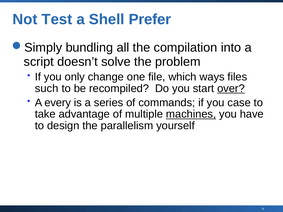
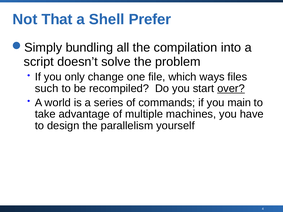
Test: Test -> That (57, 19)
every: every -> world (58, 103)
case: case -> main (239, 103)
machines underline: present -> none (191, 114)
